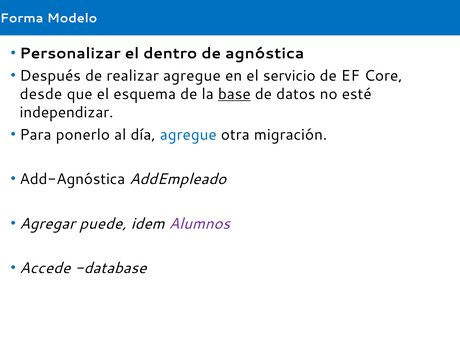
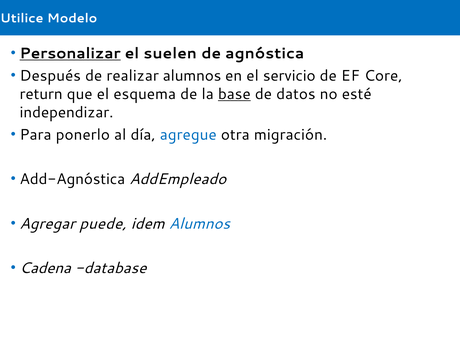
Forma: Forma -> Utilice (22, 18)
Personalizar underline: none -> present (70, 53)
dentro: dentro -> suelen (170, 53)
realizar agregue: agregue -> alumnos (192, 76)
desde: desde -> return (41, 94)
Alumnos colour: purple -> blue (199, 224)
Accede: Accede -> Cadena (45, 268)
